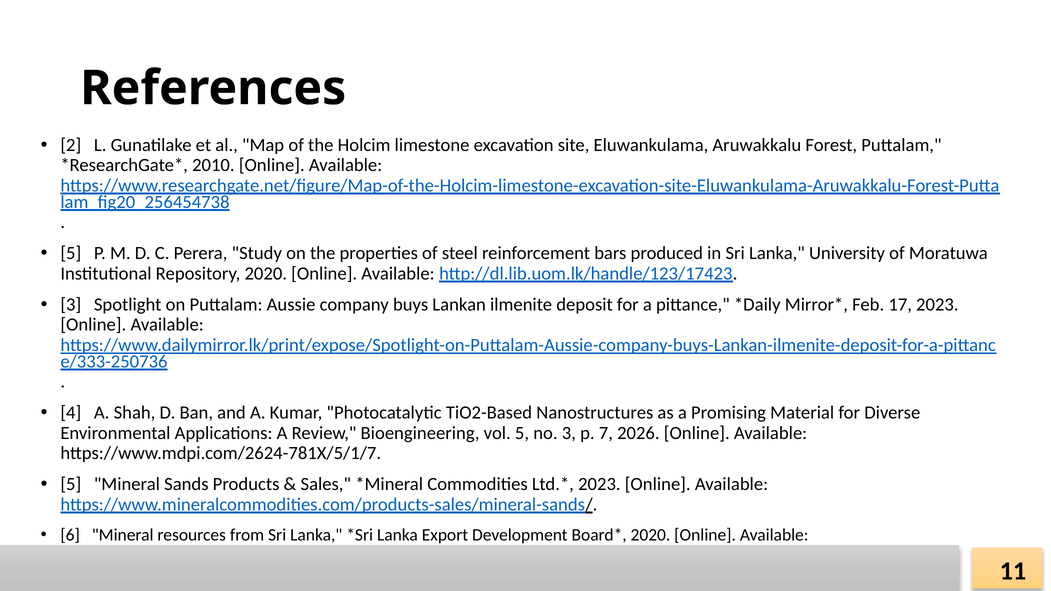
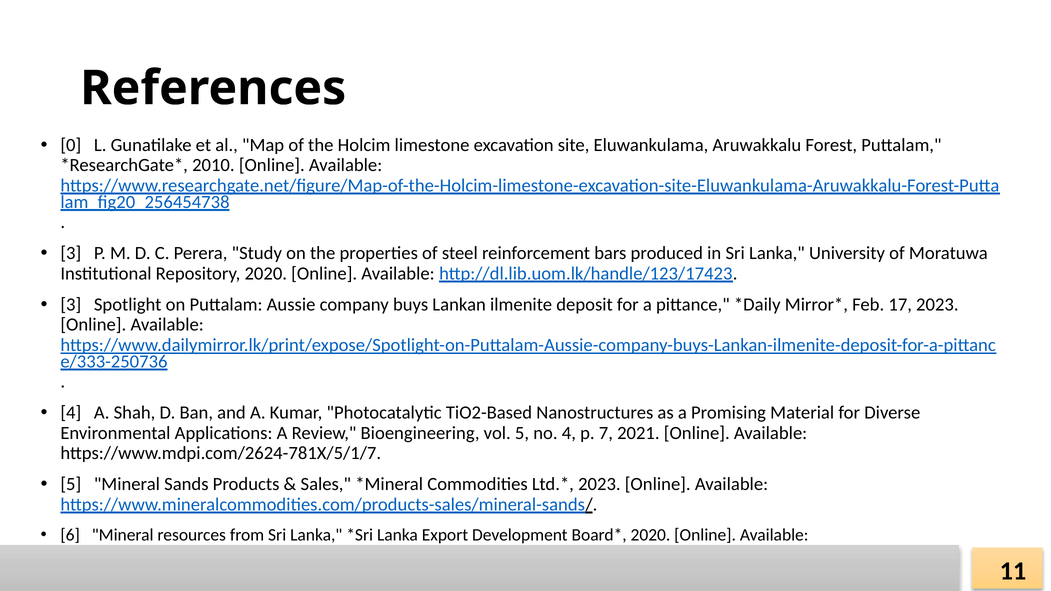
2: 2 -> 0 (71, 145)
5: 5 -> 3 (71, 253)
no 3: 3 -> 4 (569, 433)
2026: 2026 -> 2021 (638, 433)
